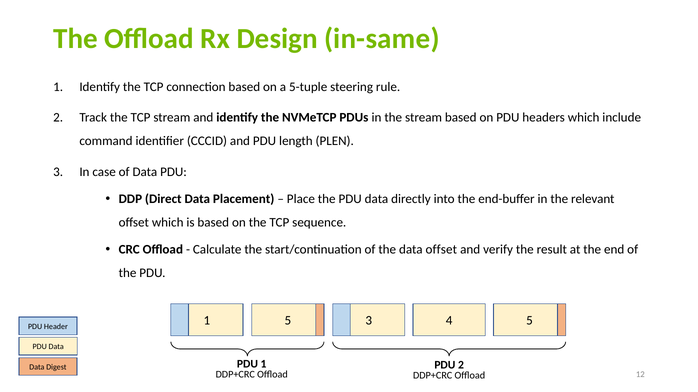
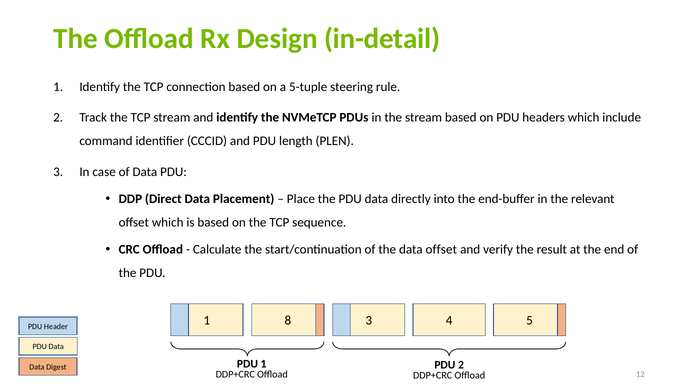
in-same: in-same -> in-detail (382, 39)
1 5: 5 -> 8 (288, 321)
